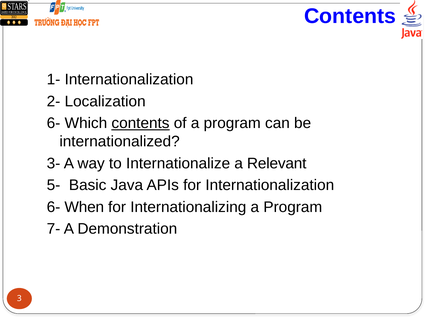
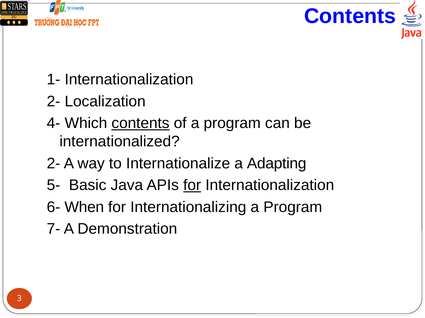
6-: 6- -> 4- (53, 123)
3-: 3- -> 2- (53, 164)
Relevant: Relevant -> Adapting (277, 164)
for underline: none -> present (192, 186)
